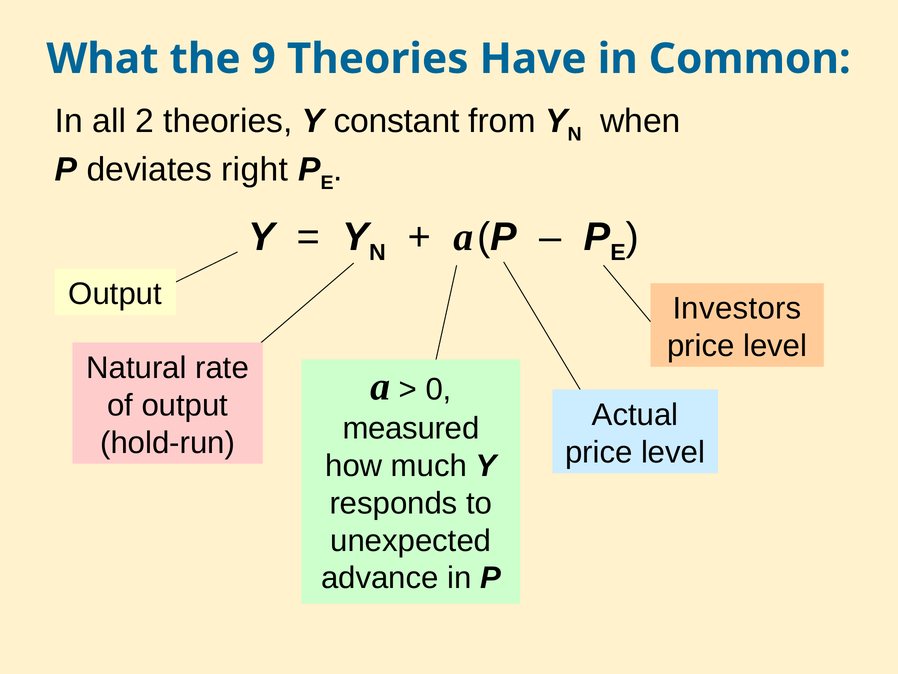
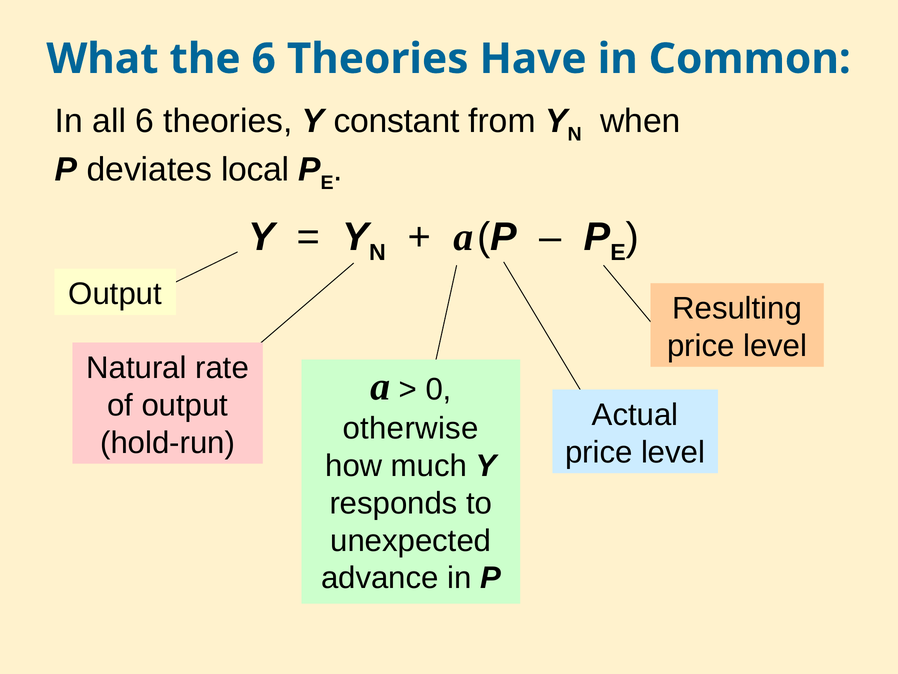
the 9: 9 -> 6 (264, 59)
all 2: 2 -> 6 (145, 121)
right: right -> local (255, 169)
Investors: Investors -> Resulting (737, 308)
measured: measured -> otherwise (411, 428)
